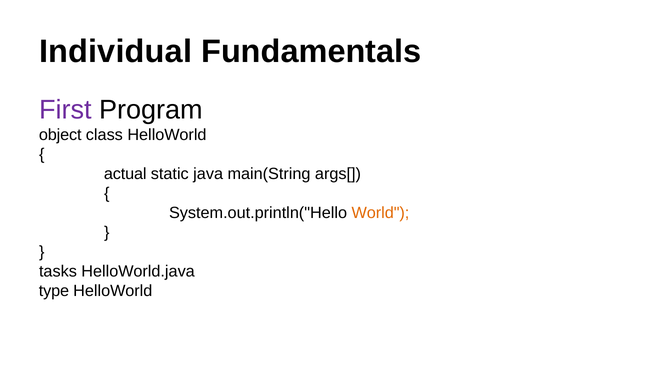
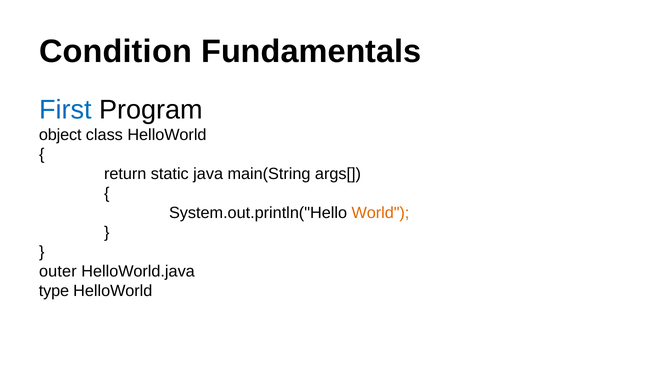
Individual: Individual -> Condition (116, 52)
First colour: purple -> blue (65, 110)
actual: actual -> return (125, 174)
tasks: tasks -> outer (58, 272)
